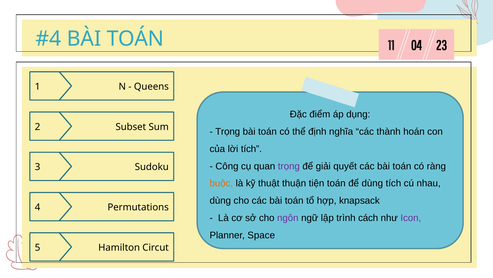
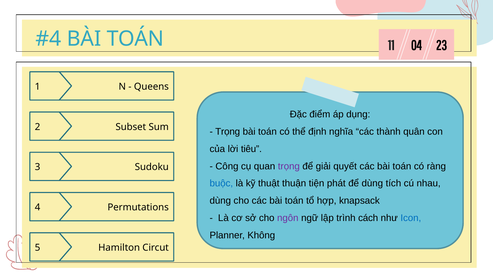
hoán: hoán -> quân (414, 131)
lời tích: tích -> tiêu (251, 149)
buộc colour: orange -> blue (221, 183)
tiện toán: toán -> phát (336, 183)
Icon colour: purple -> blue (411, 218)
Space: Space -> Không (261, 235)
